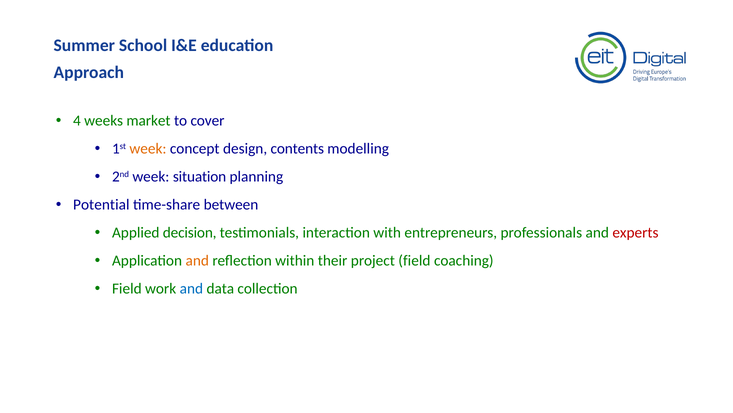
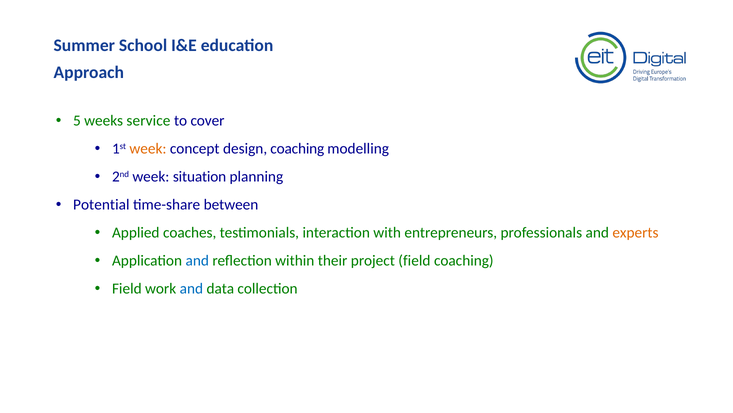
4: 4 -> 5 (77, 121)
market: market -> service (148, 121)
design contents: contents -> coaching (297, 149)
decision: decision -> coaches (190, 232)
experts colour: red -> orange (635, 232)
and colour: orange -> blue (197, 260)
